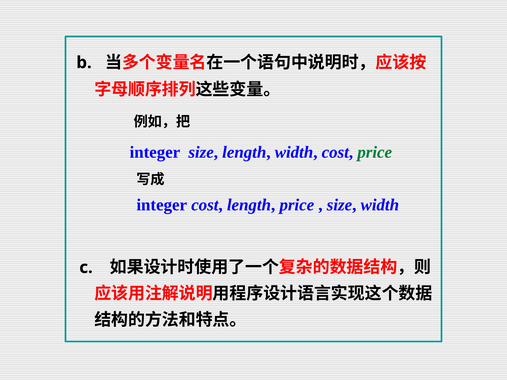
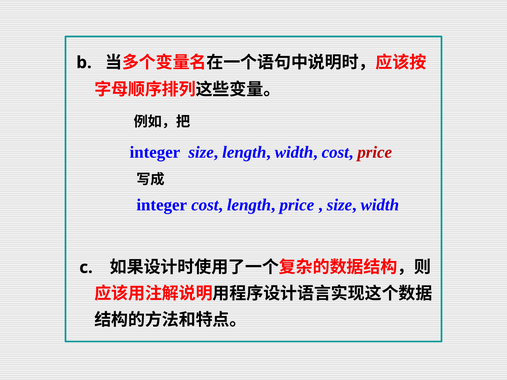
price colour: green -> red (375, 152)
